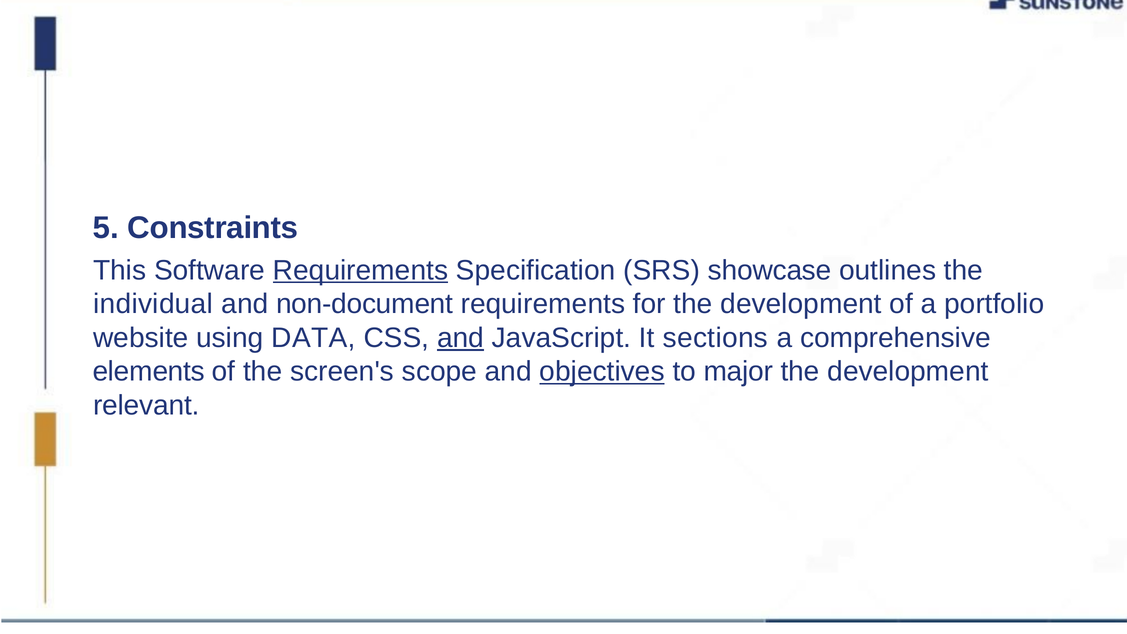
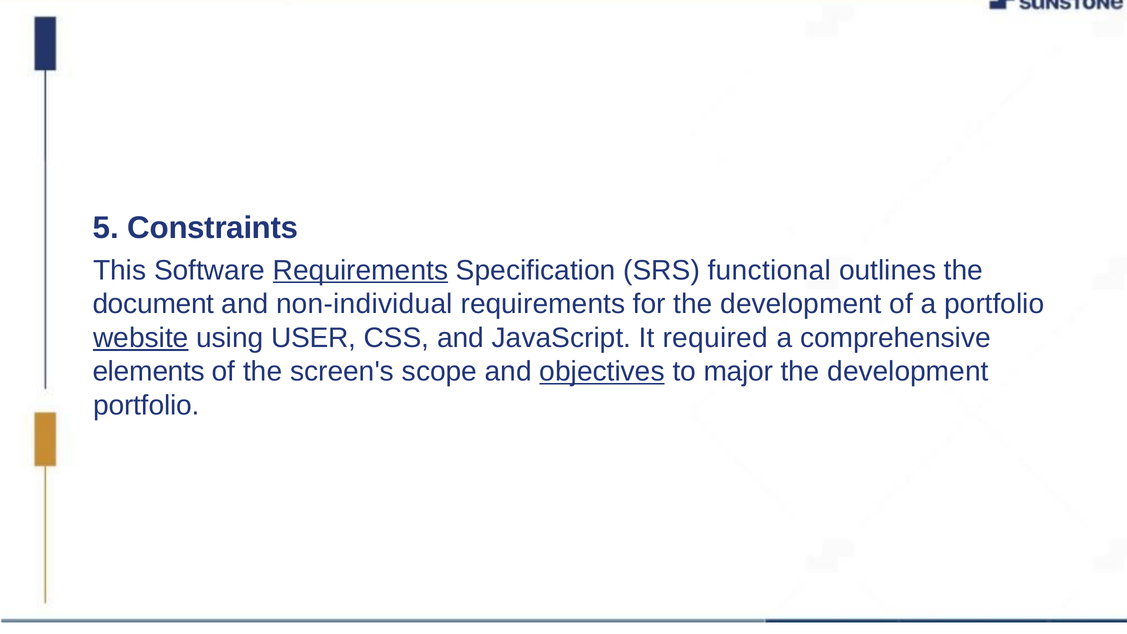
showcase: showcase -> functional (769, 270)
individual: individual -> document (153, 304)
non-document: non-document -> non-individual (364, 304)
website underline: none -> present (141, 338)
DATA: DATA -> USER (314, 338)
and underline: present -> none (461, 338)
sections: sections -> required (715, 338)
relevant: relevant -> portfolio (146, 405)
